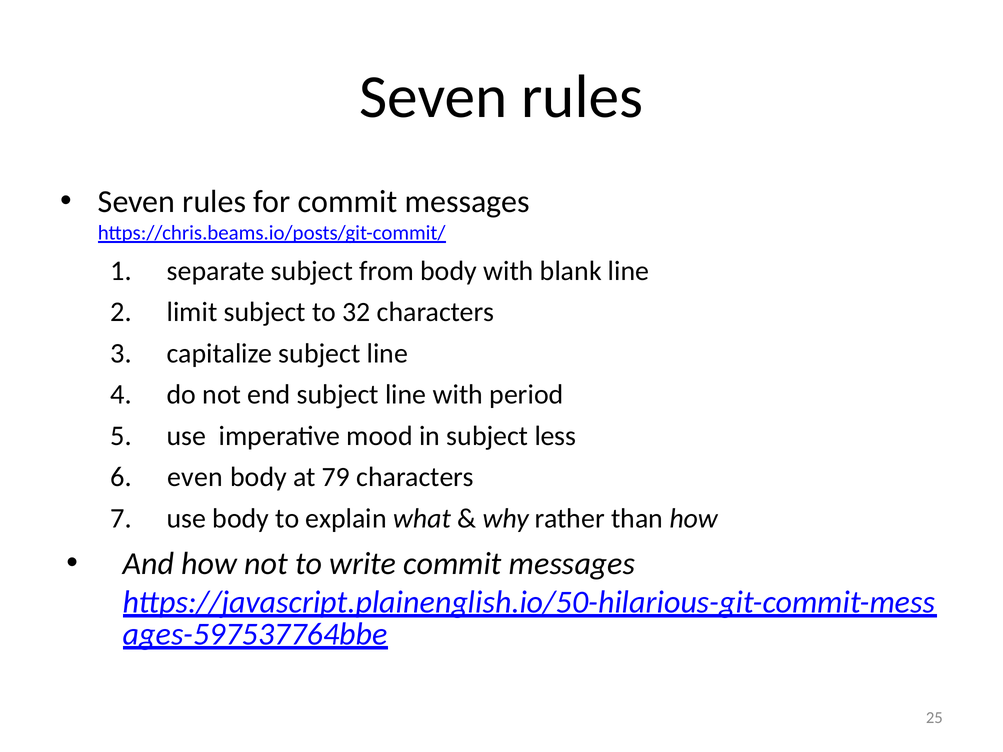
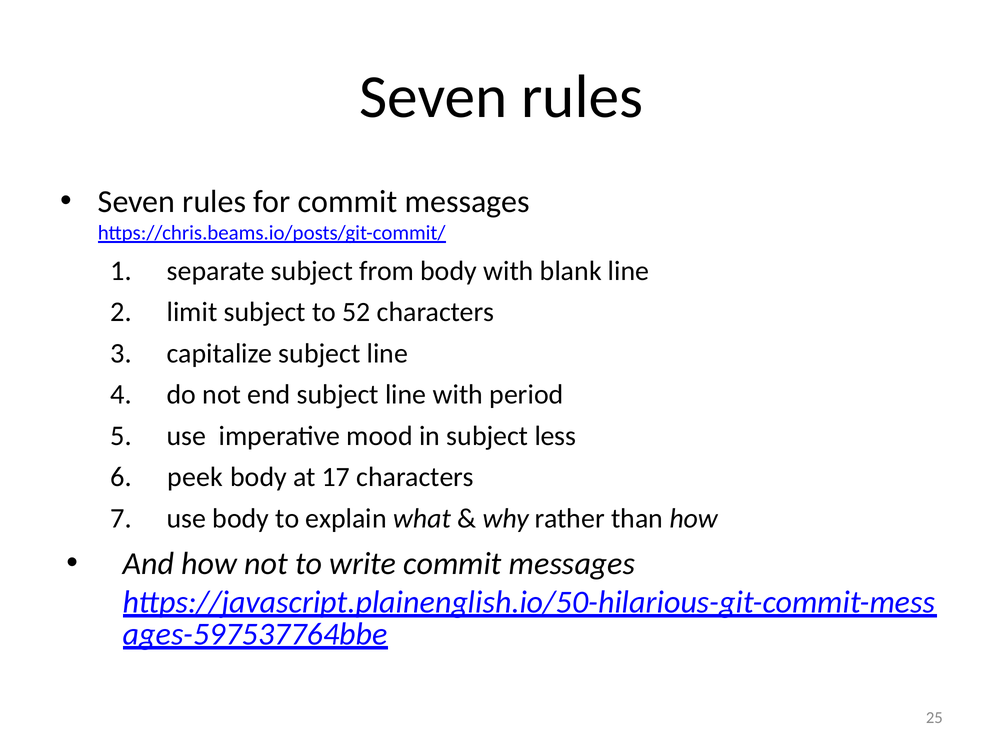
32: 32 -> 52 (356, 312)
even: even -> peek (195, 477)
79: 79 -> 17 (336, 477)
